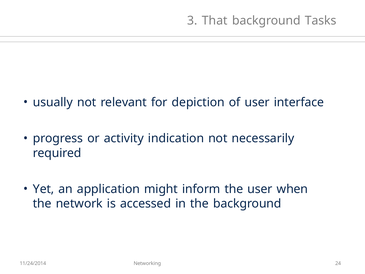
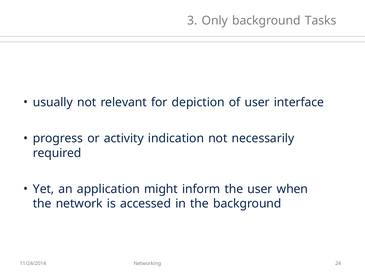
That: That -> Only (215, 21)
